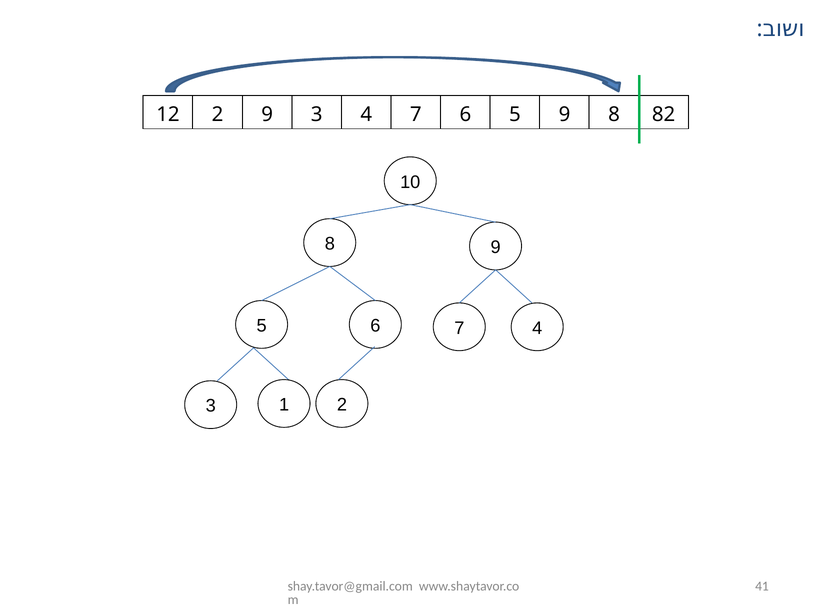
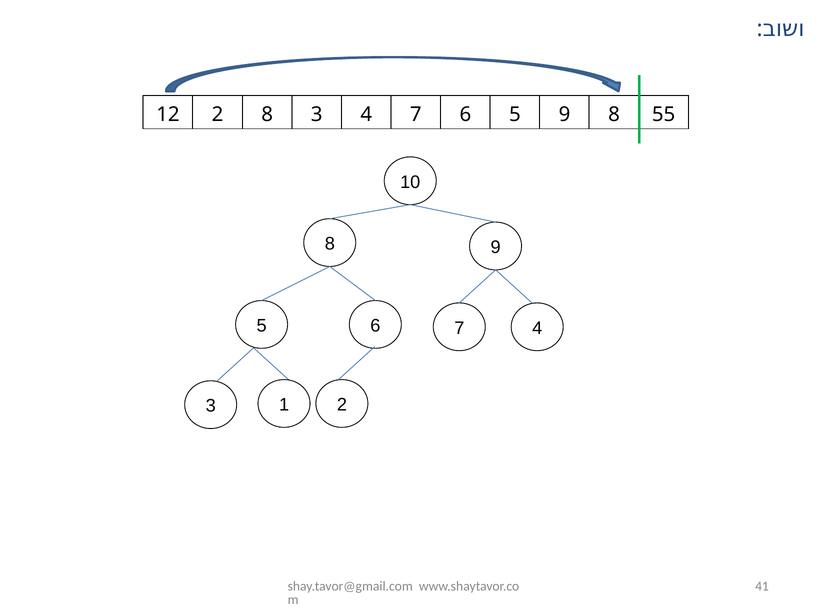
2 9: 9 -> 8 (267, 115)
82: 82 -> 55 (664, 115)
